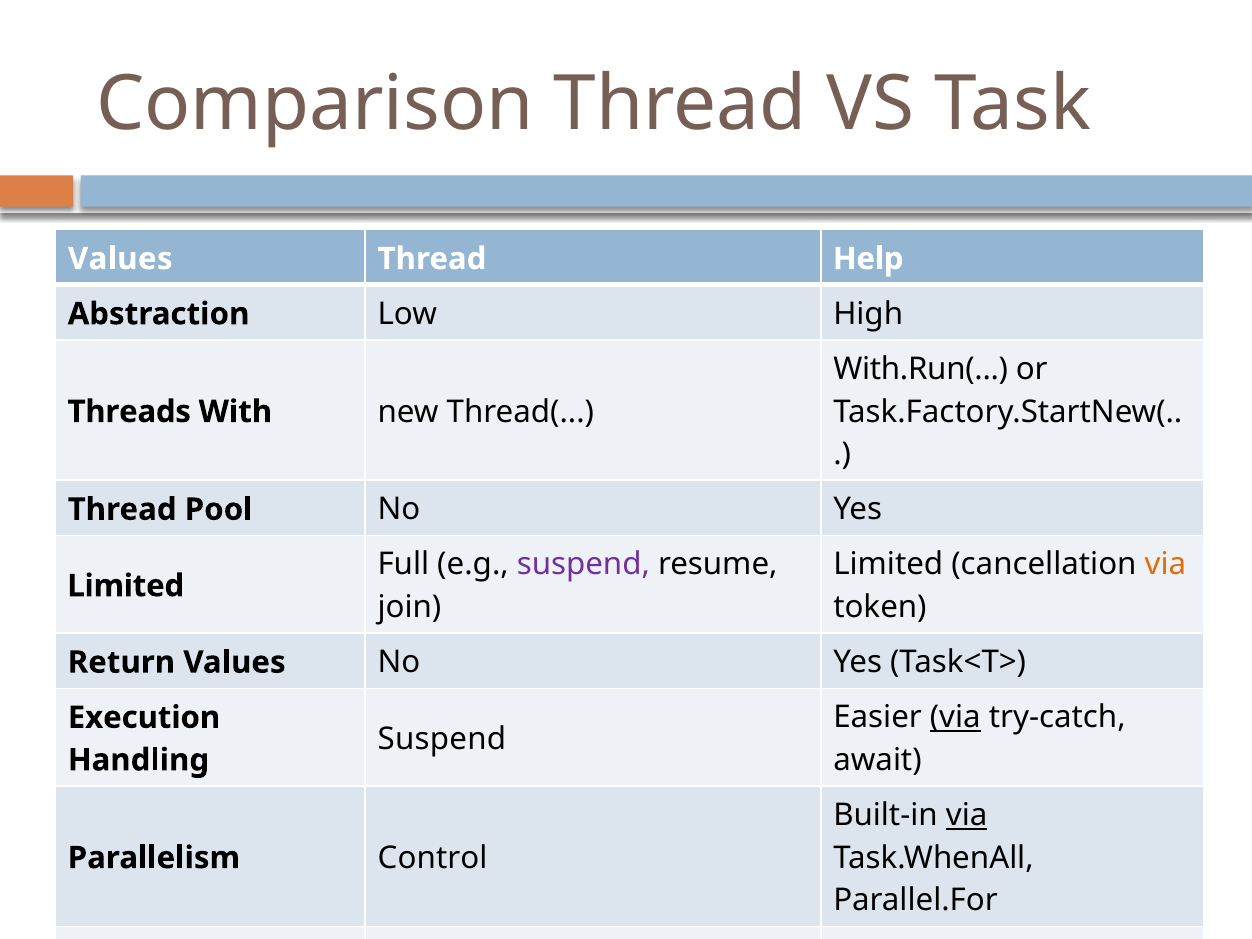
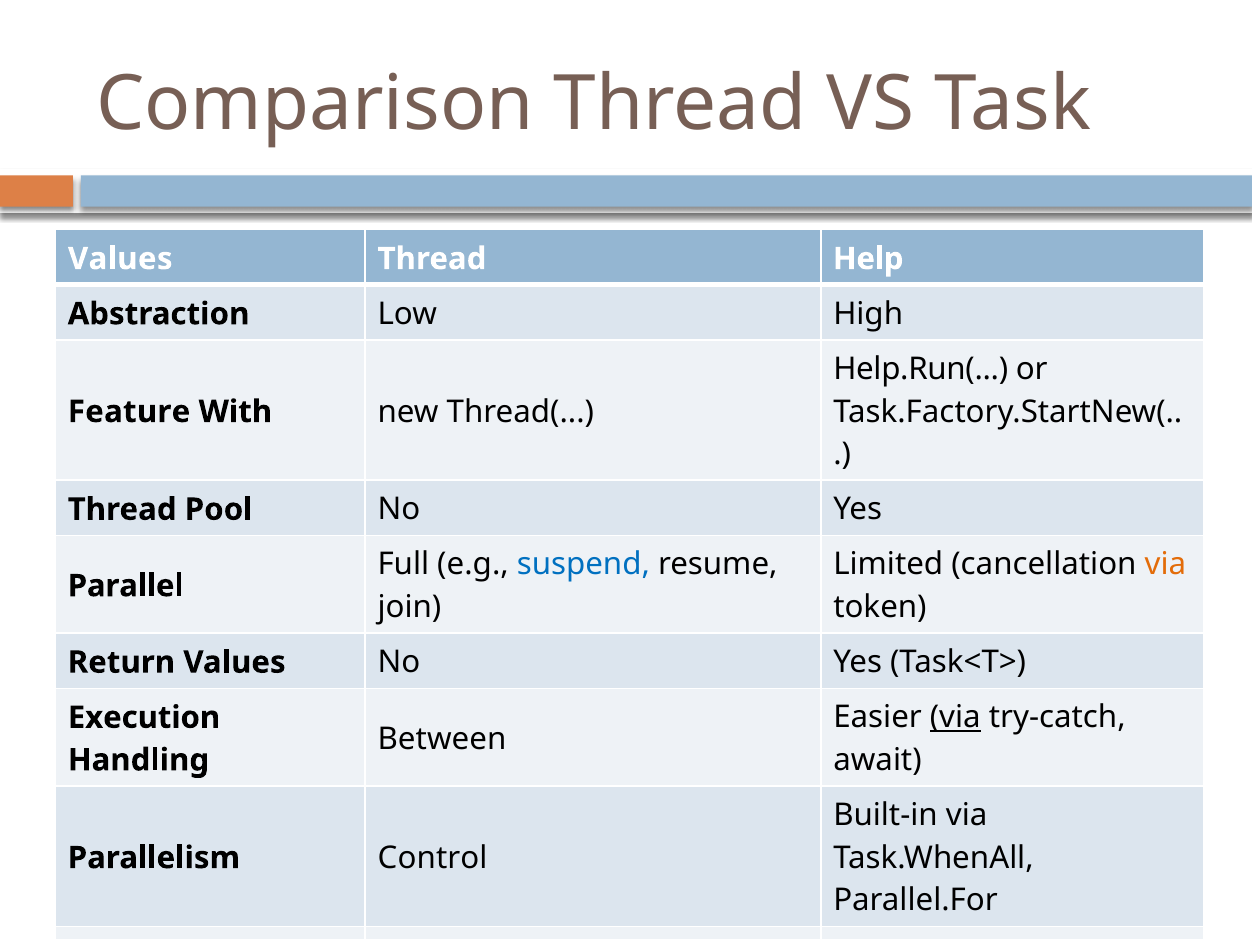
With.Run(: With.Run( -> Help.Run( (921, 369)
Threads: Threads -> Feature (129, 412)
suspend colour: purple -> blue (583, 565)
Limited: Limited -> Parallel (126, 586)
Suspend: Suspend -> Between (442, 739)
via underline: present -> none (967, 815)
